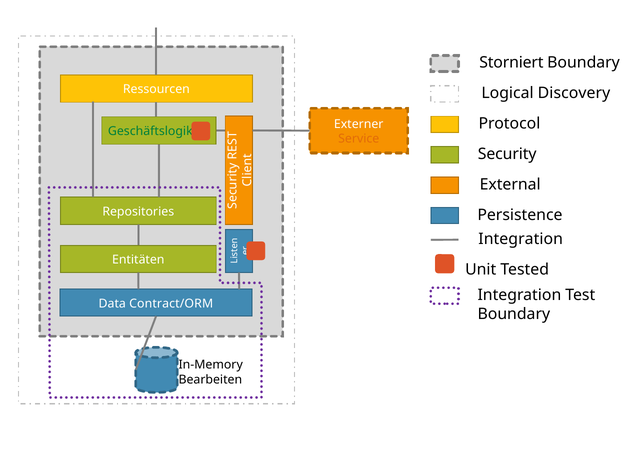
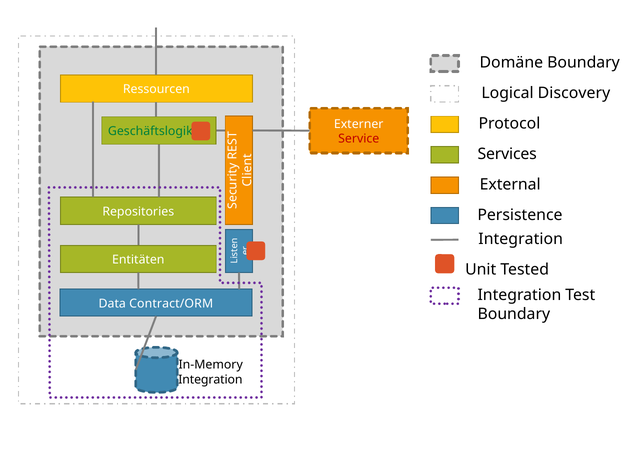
Storniert: Storniert -> Domäne (511, 63)
Service colour: orange -> red (359, 139)
Security: Security -> Services (507, 154)
Bearbeiten: Bearbeiten -> Integration (210, 380)
